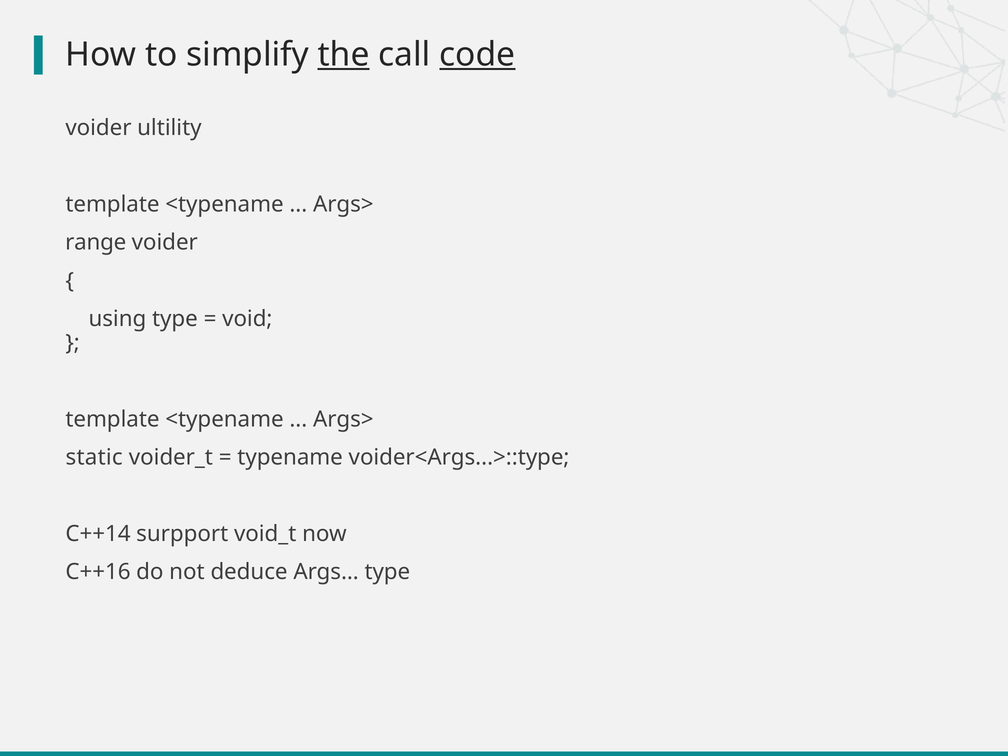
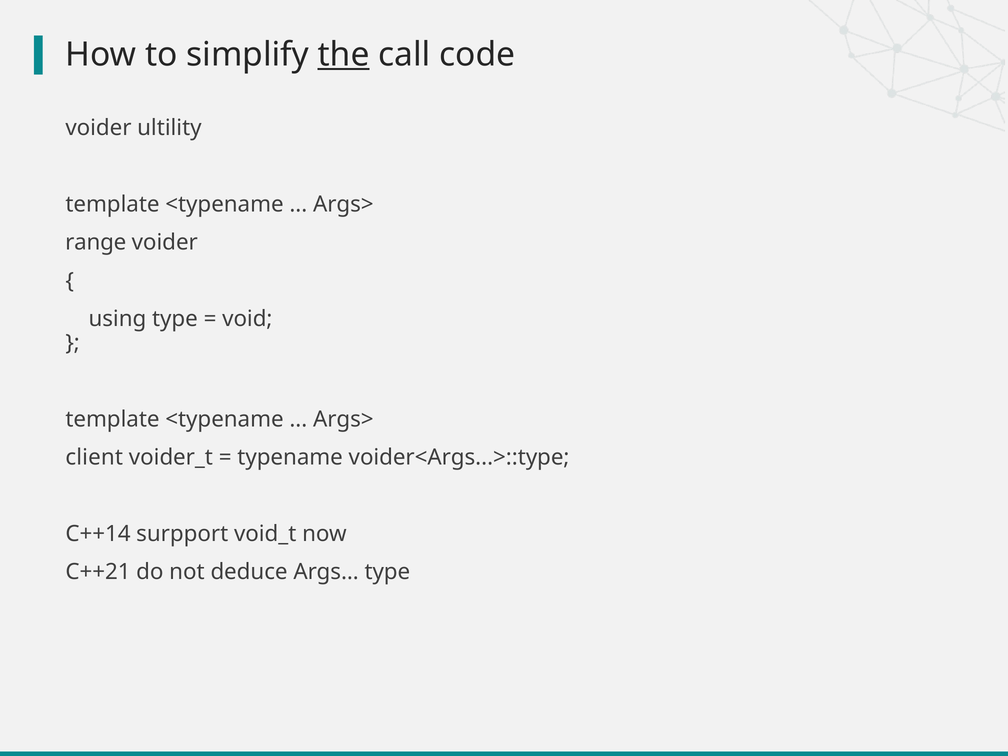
code underline: present -> none (477, 55)
static: static -> client (94, 458)
C++16: C++16 -> C++21 (98, 572)
